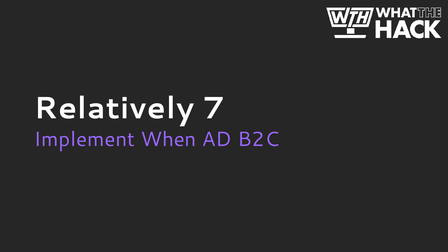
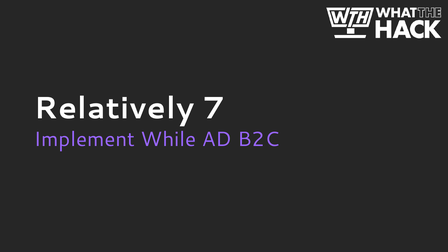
When: When -> While (168, 139)
